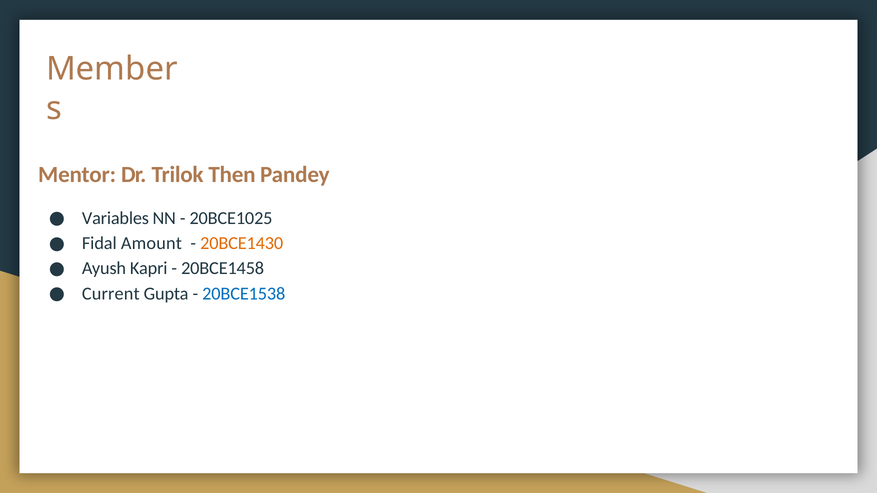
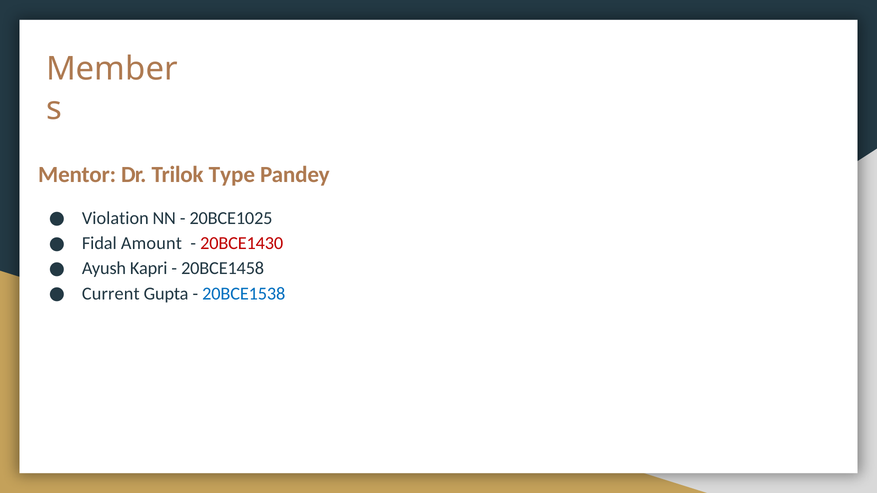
Then: Then -> Type (232, 175)
Variables: Variables -> Violation (115, 218)
20BCE1430 colour: orange -> red (242, 243)
